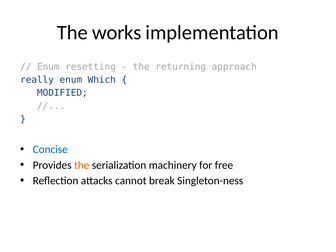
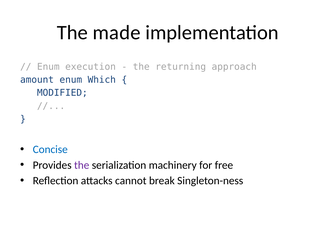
works: works -> made (117, 33)
resetting: resetting -> execution (91, 67)
really: really -> amount (37, 80)
the colour: orange -> purple (82, 165)
